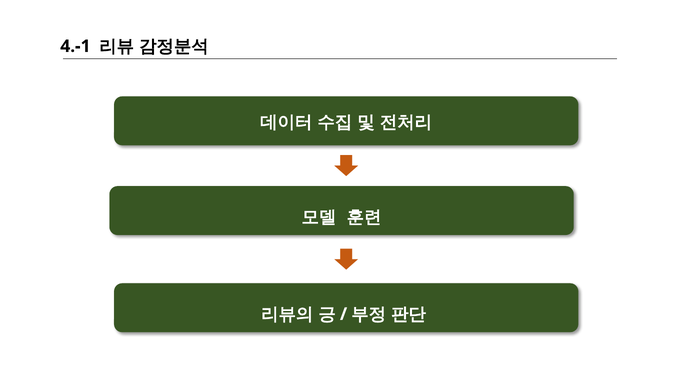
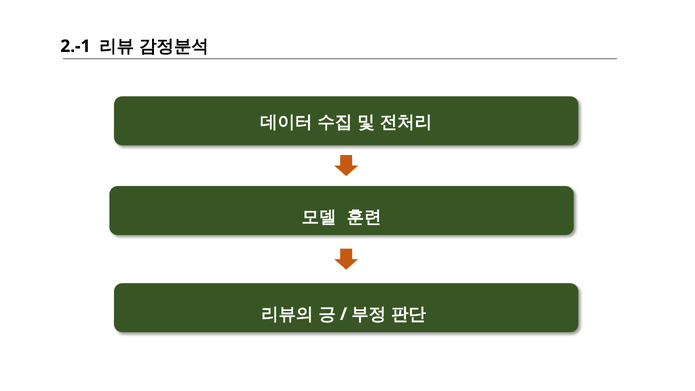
4.-1: 4.-1 -> 2.-1 (75, 46)
